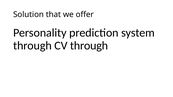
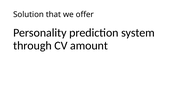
CV through: through -> amount (89, 46)
